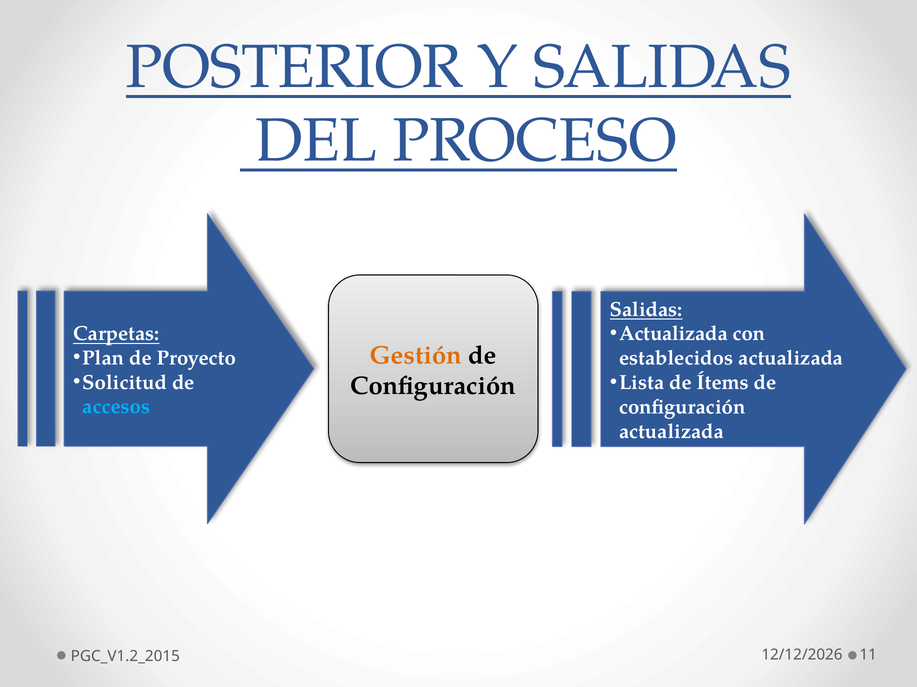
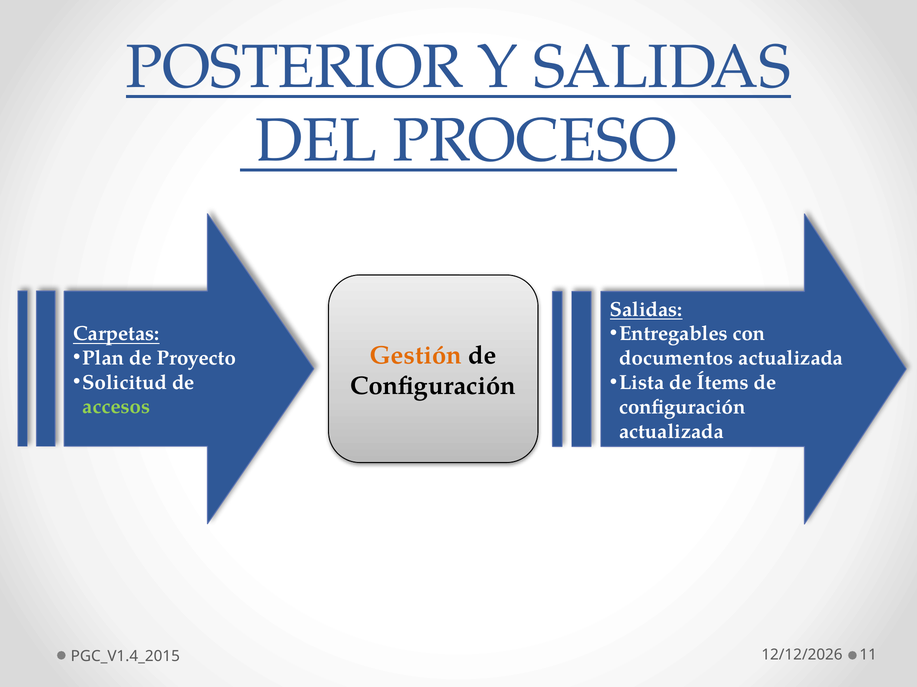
Actualizada: Actualizada -> Entregables (673, 334)
establecidos: establecidos -> documentos (676, 359)
accesos colour: light blue -> light green (116, 407)
PGC_V1.2_2015: PGC_V1.2_2015 -> PGC_V1.4_2015 (125, 657)
